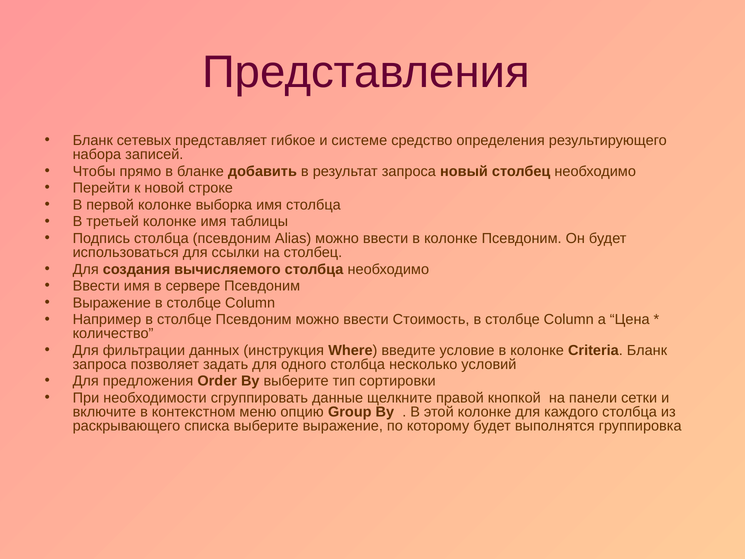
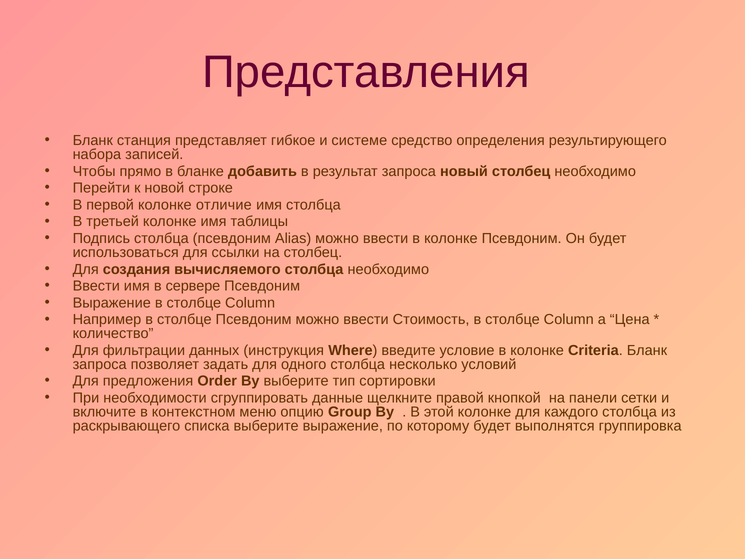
сетевых: сетевых -> станция (144, 140)
выборка: выборка -> отличие (224, 205)
